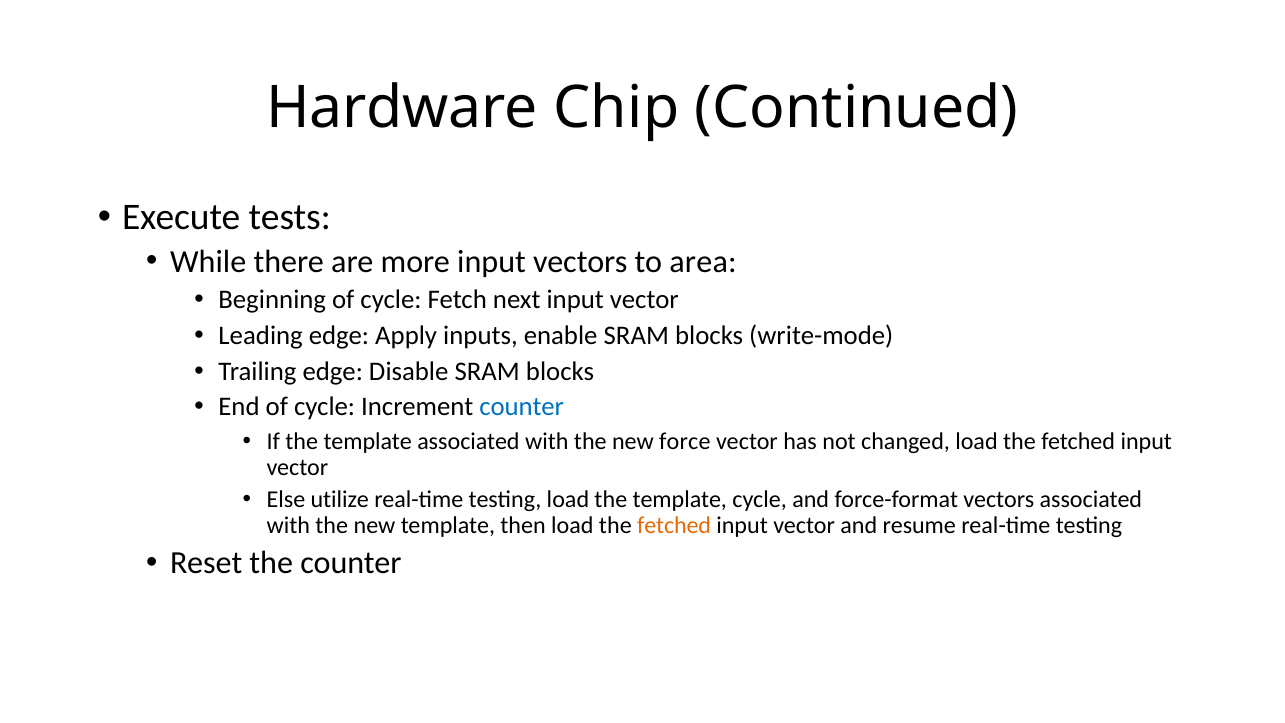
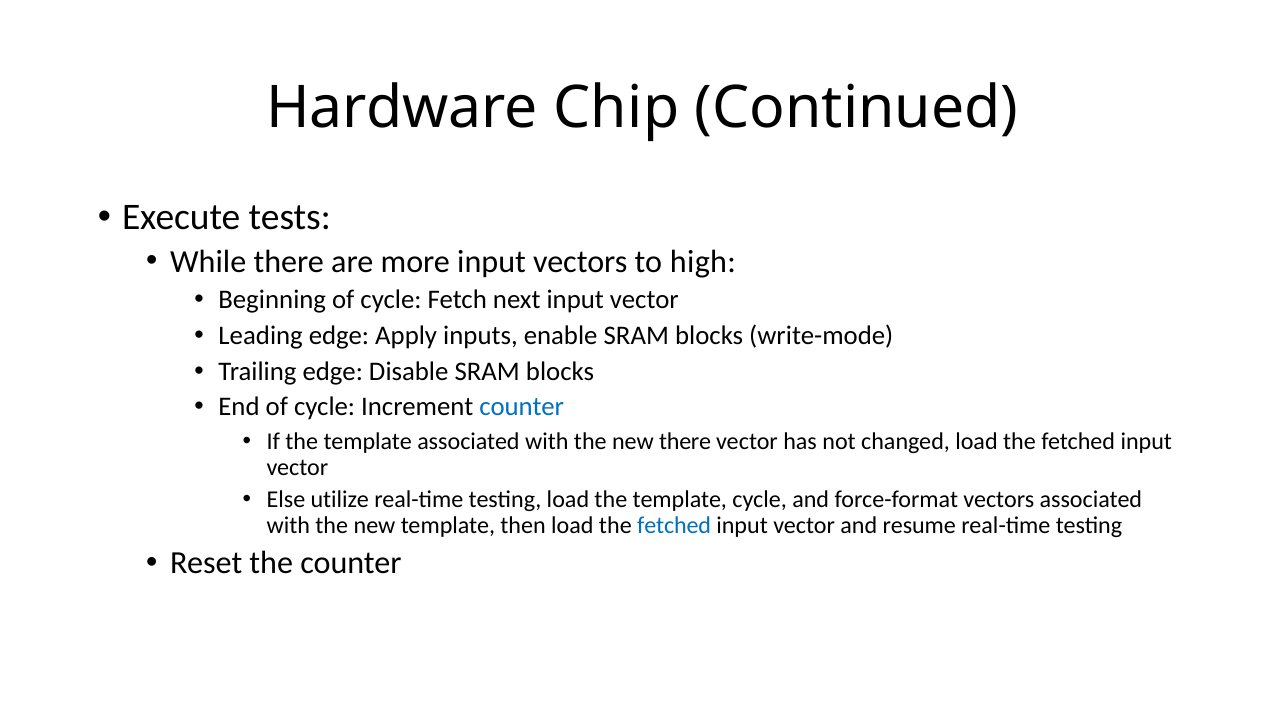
area: area -> high (703, 261)
new force: force -> there (685, 441)
fetched colour: orange -> blue (674, 526)
